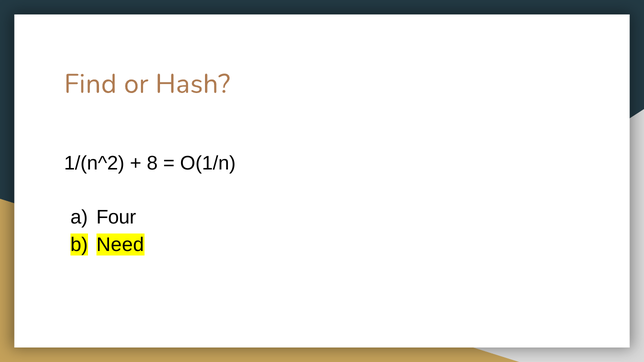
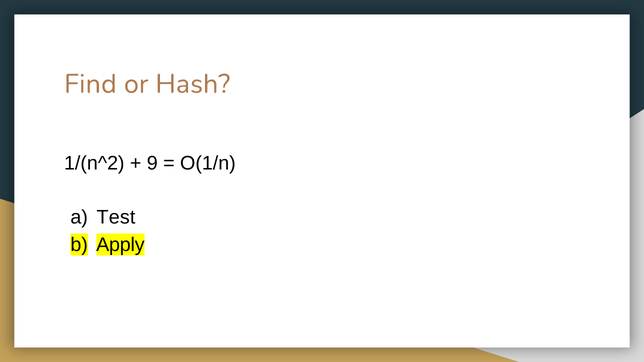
8: 8 -> 9 (152, 163)
Four: Four -> Test (116, 218)
Need: Need -> Apply (120, 245)
